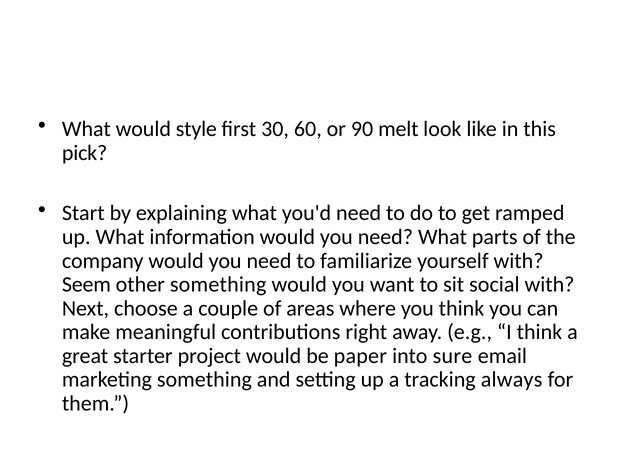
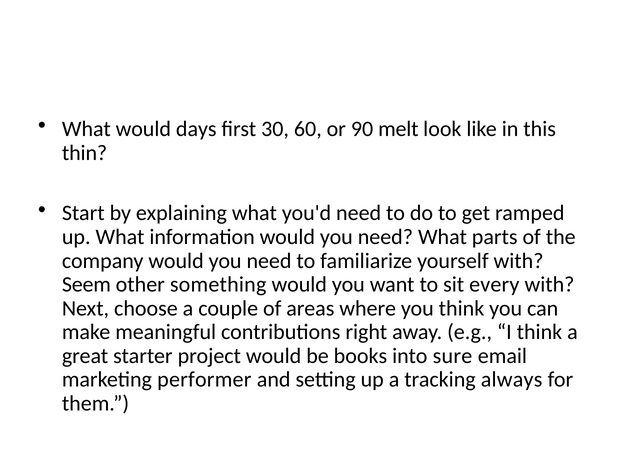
style: style -> days (196, 129)
pick: pick -> thin (85, 153)
social: social -> every (494, 285)
paper: paper -> books (360, 356)
marketing something: something -> performer (204, 380)
